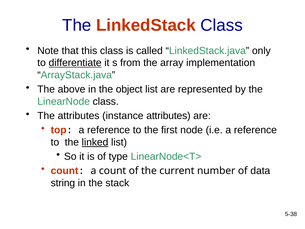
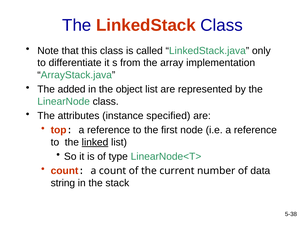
differentiate underline: present -> none (75, 63)
above: above -> added (72, 89)
instance attributes: attributes -> specified (168, 116)
